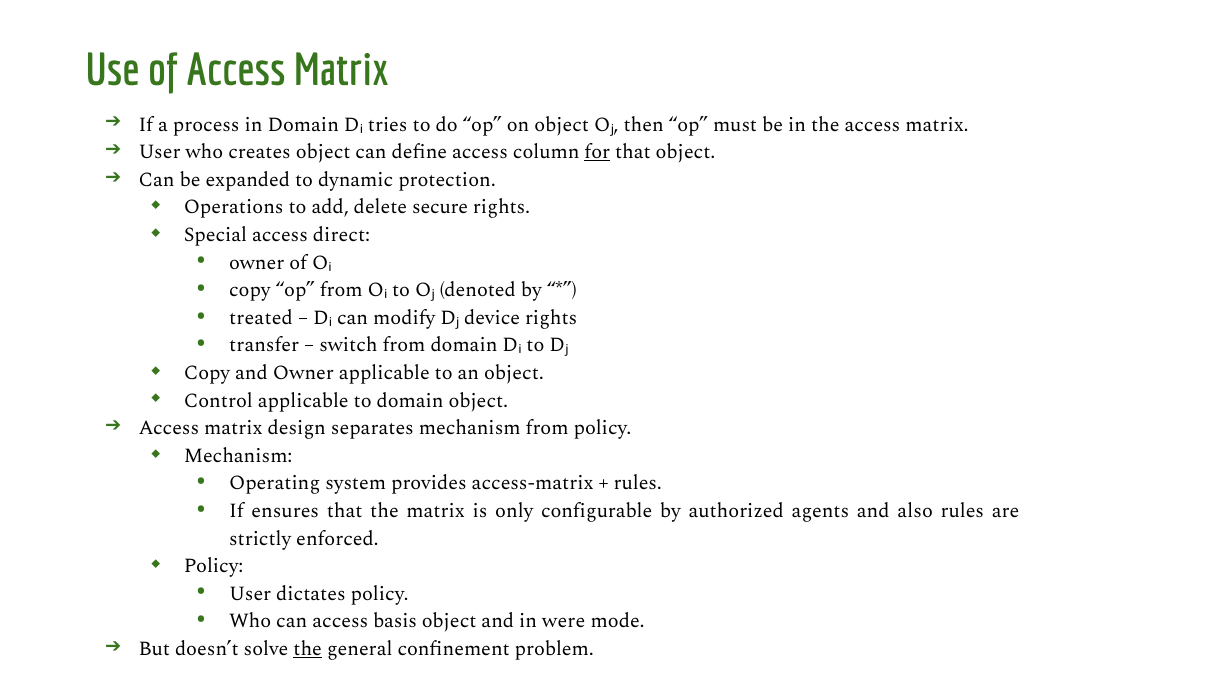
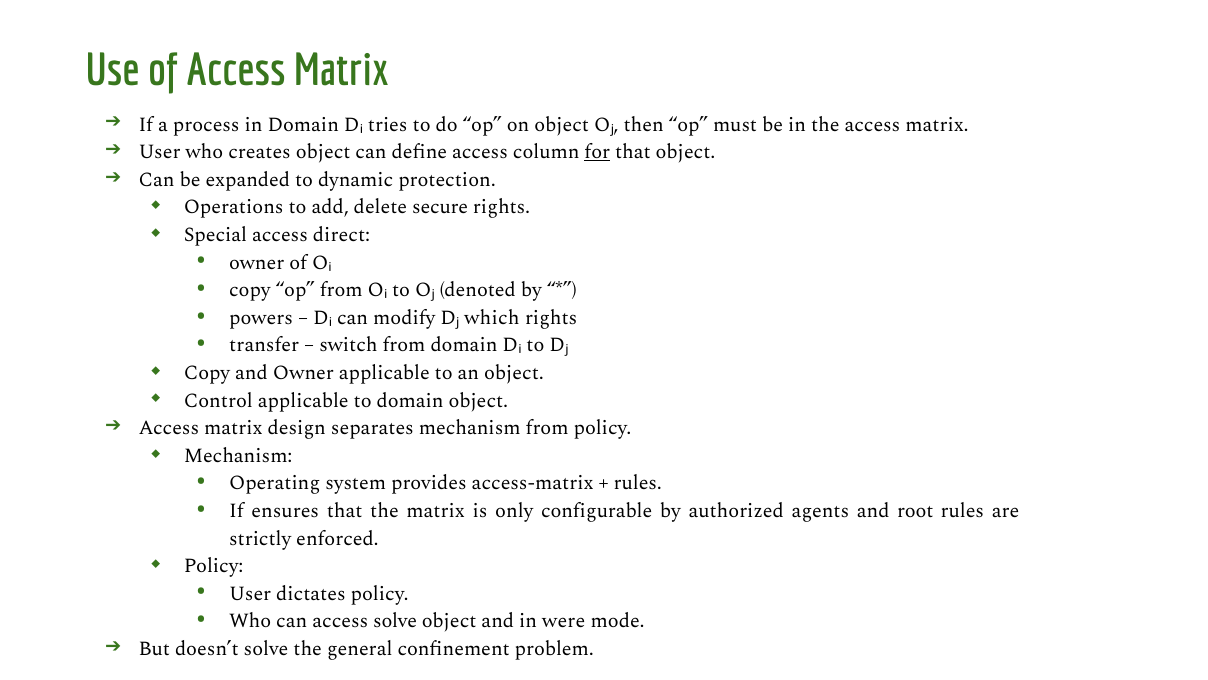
treated: treated -> powers (261, 317)
device: device -> which (492, 317)
also: also -> root (915, 510)
access basis: basis -> solve (395, 621)
the underline: present -> none (308, 648)
